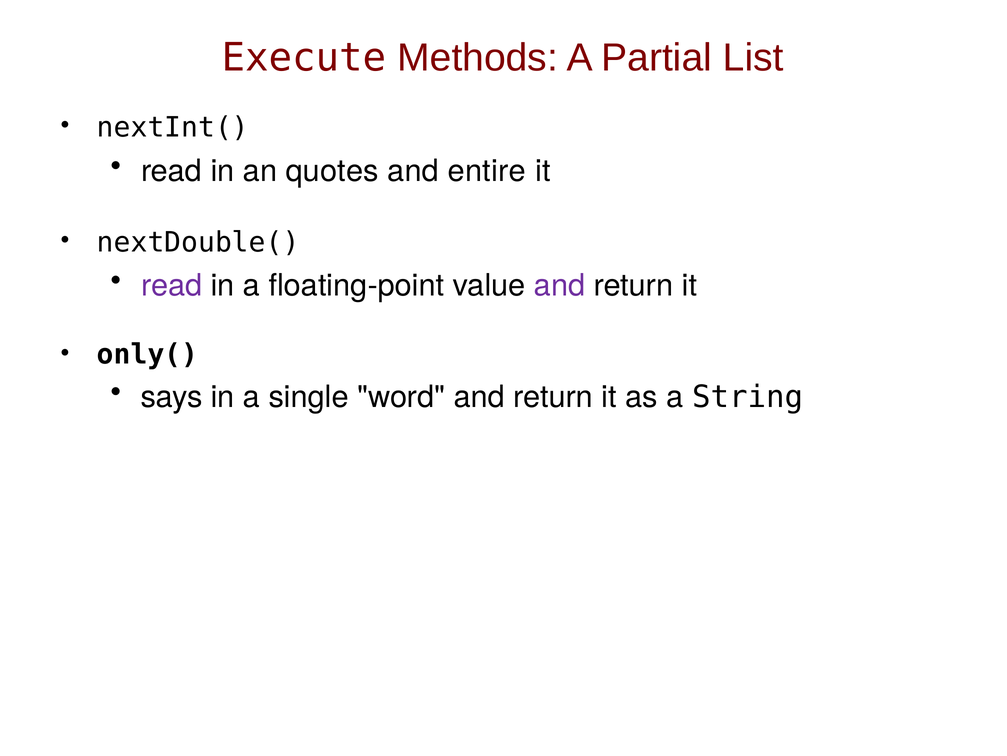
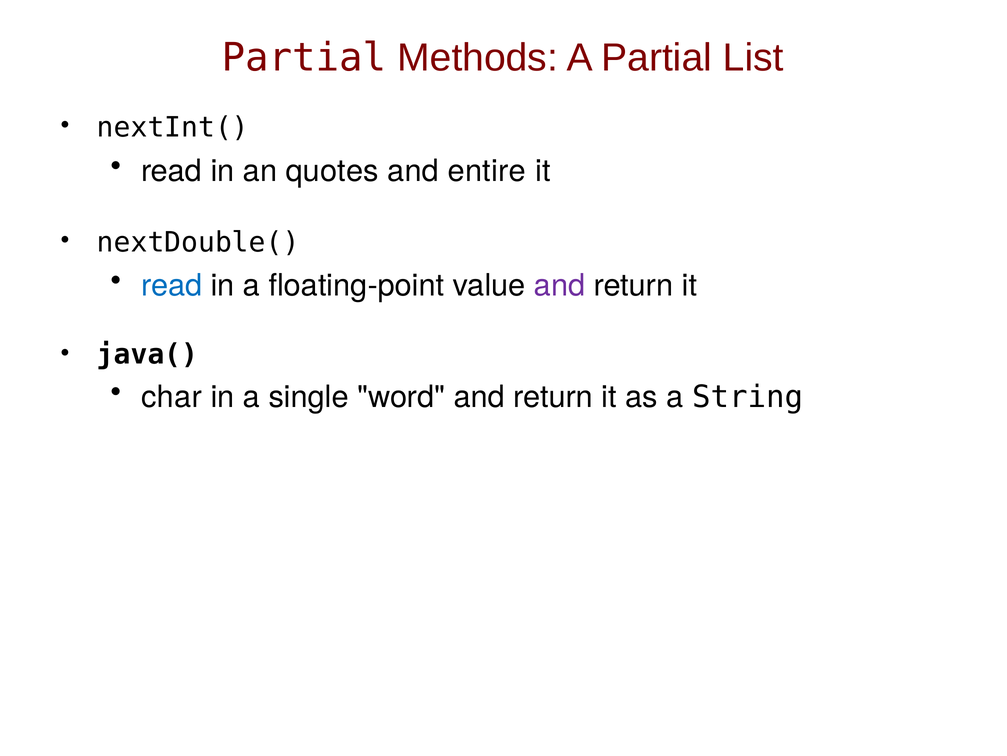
Execute: Execute -> Partial (304, 58)
read colour: purple -> blue (172, 285)
only(: only( -> java( (148, 354)
says: says -> char (171, 397)
